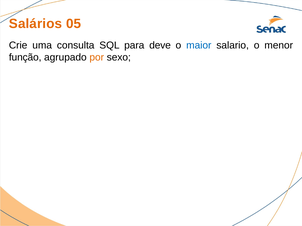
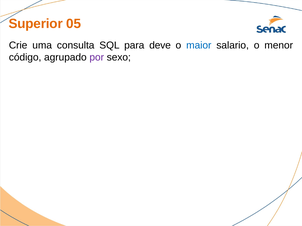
Salários: Salários -> Superior (36, 24)
função: função -> código (25, 57)
por colour: orange -> purple (97, 57)
